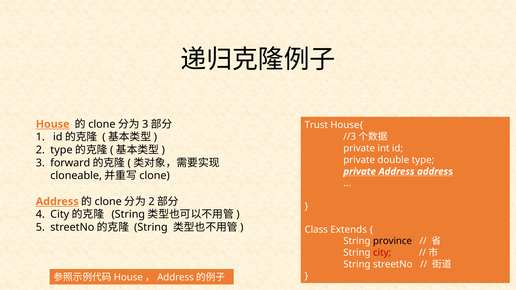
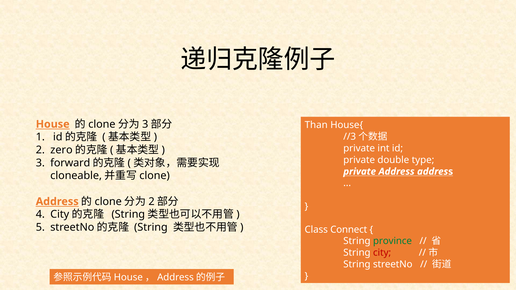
Trust: Trust -> Than (316, 125)
type: type -> zero (61, 150)
Extends: Extends -> Connect (349, 230)
province colour: black -> green (392, 241)
